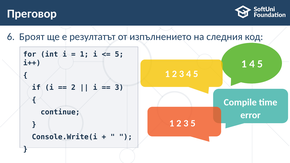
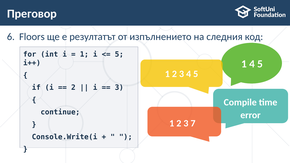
Броят: Броят -> Floors (32, 37)
3 5: 5 -> 7 (193, 123)
